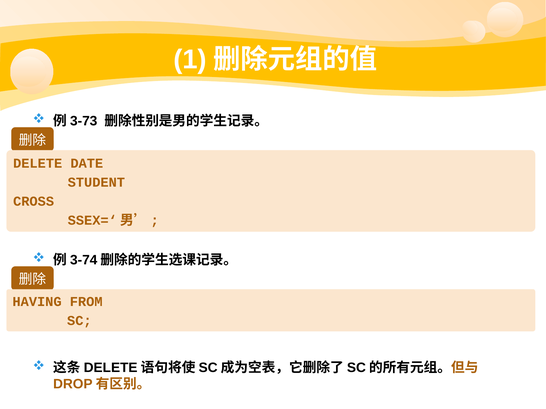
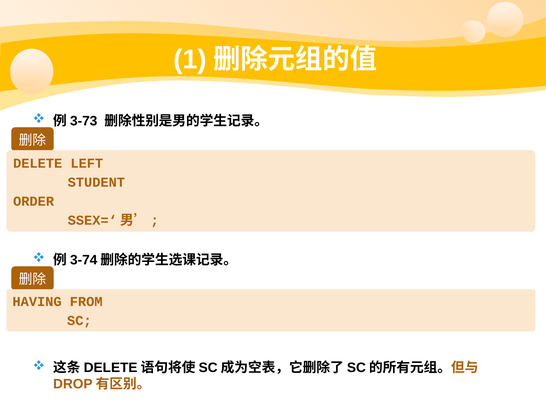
DATE: DATE -> LEFT (87, 163)
CROSS: CROSS -> ORDER (34, 202)
